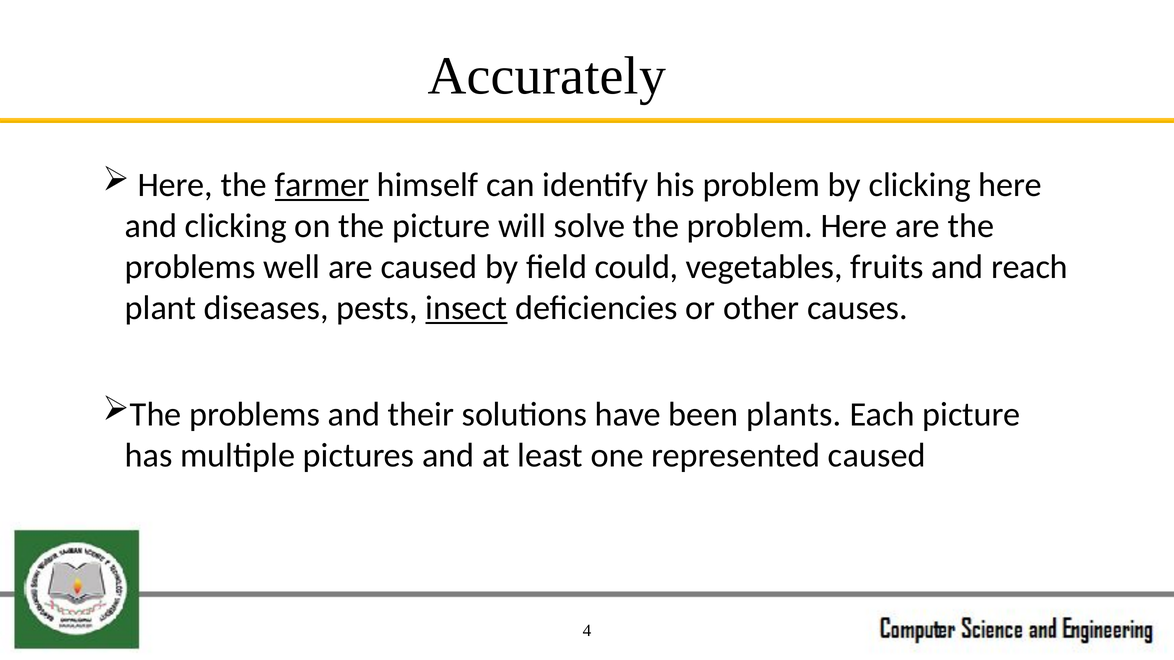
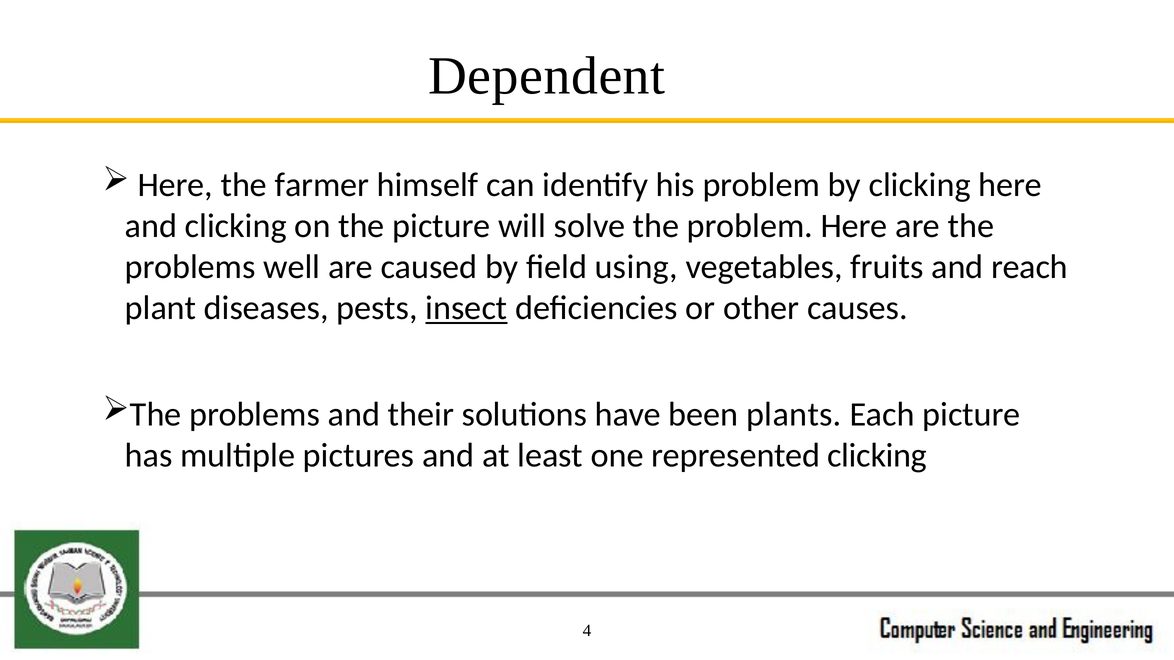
Accurately: Accurately -> Dependent (547, 76)
farmer underline: present -> none (322, 185)
could: could -> using (636, 267)
represented caused: caused -> clicking (877, 456)
